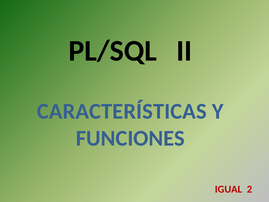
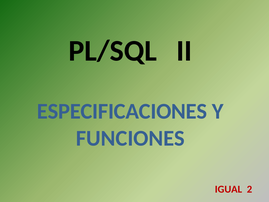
CARACTERÍSTICAS: CARACTERÍSTICAS -> ESPECIFICACIONES (122, 111)
